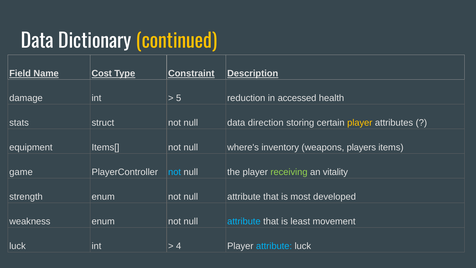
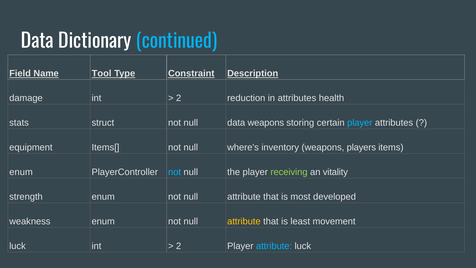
continued colour: yellow -> light blue (177, 41)
Cost: Cost -> Tool (102, 73)
5: 5 -> 2 (179, 98)
in accessed: accessed -> attributes (297, 98)
data direction: direction -> weapons (266, 123)
player colour: yellow -> light blue (360, 123)
game: game -> enum (21, 172)
attribute colour: light blue -> yellow (244, 221)
4: 4 -> 2 (179, 246)
